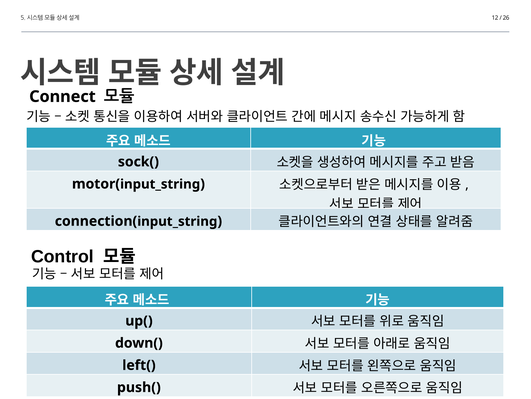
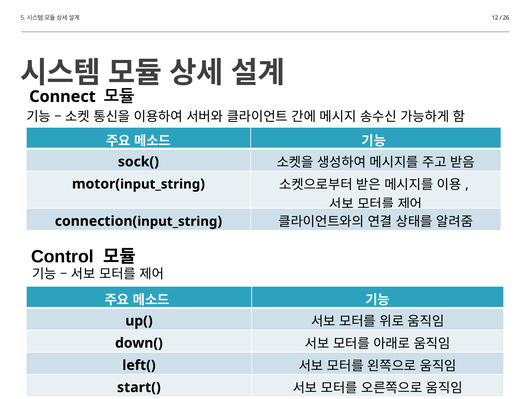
push(: push( -> start( (139, 387)
